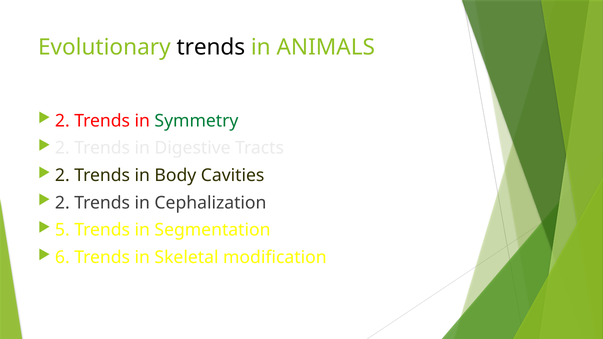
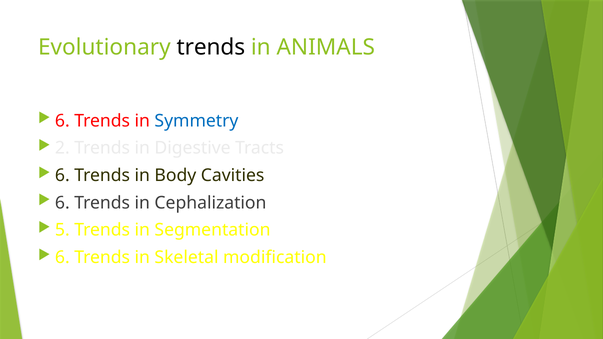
2: 2 -> 6 (62, 121)
Symmetry colour: green -> blue (196, 121)
2: 2 -> 6 (62, 176)
2: 2 -> 6 (62, 203)
